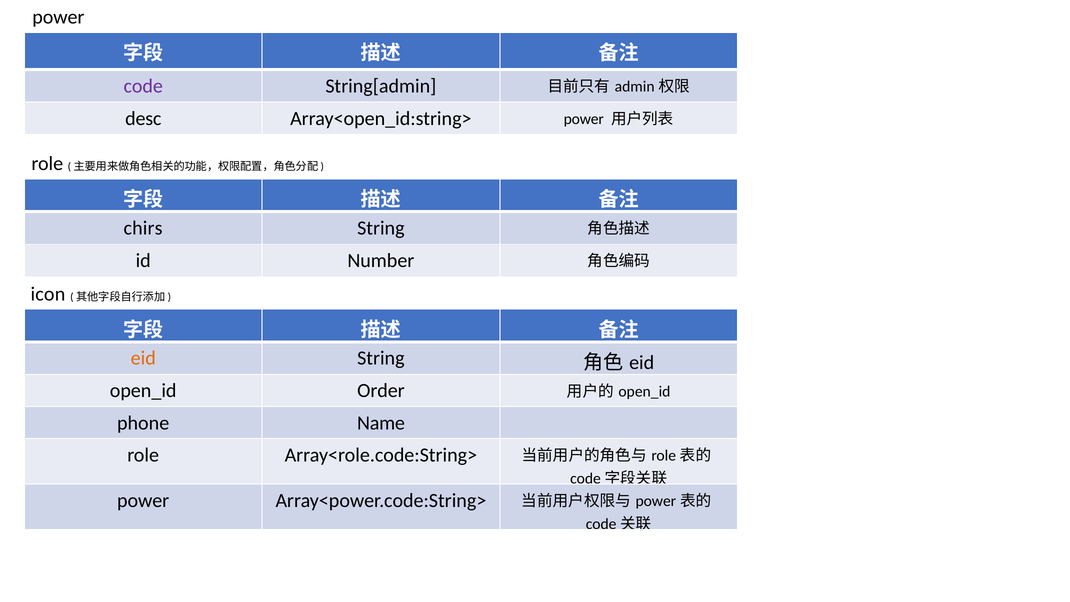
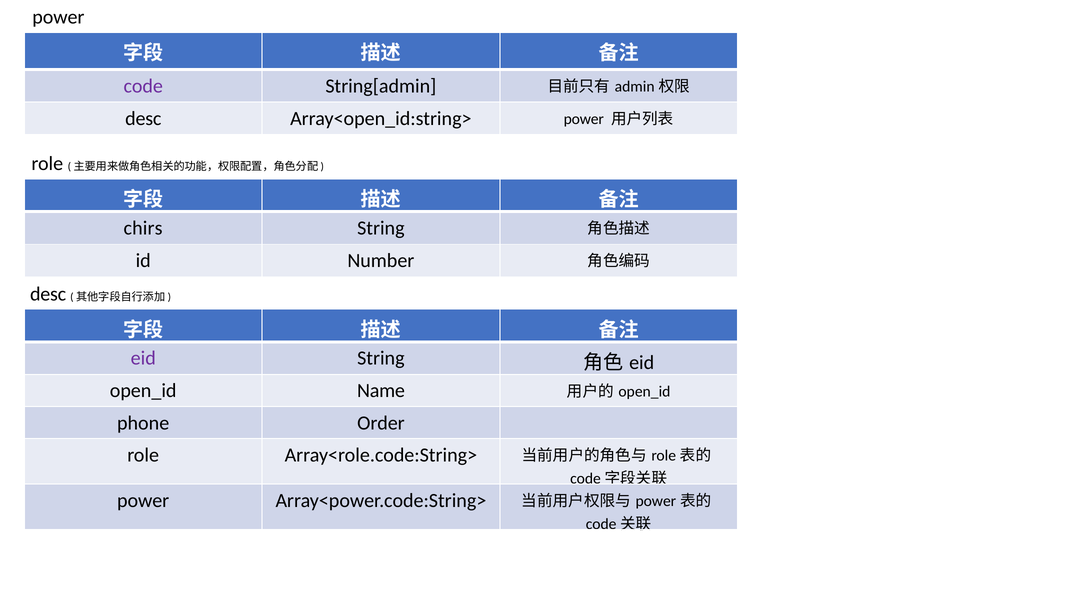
icon: icon -> desc (48, 294)
eid colour: orange -> purple (143, 358)
Order: Order -> Name (381, 391)
Name: Name -> Order (381, 423)
